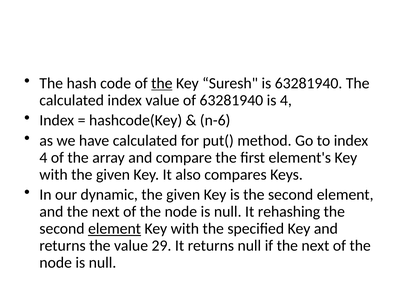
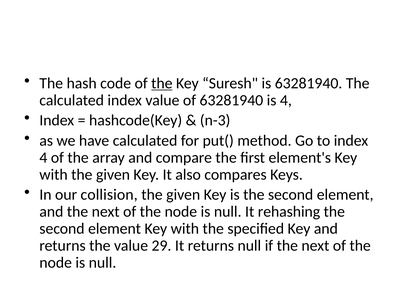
n-6: n-6 -> n-3 (215, 120)
dynamic: dynamic -> collision (109, 195)
element underline: present -> none (115, 229)
